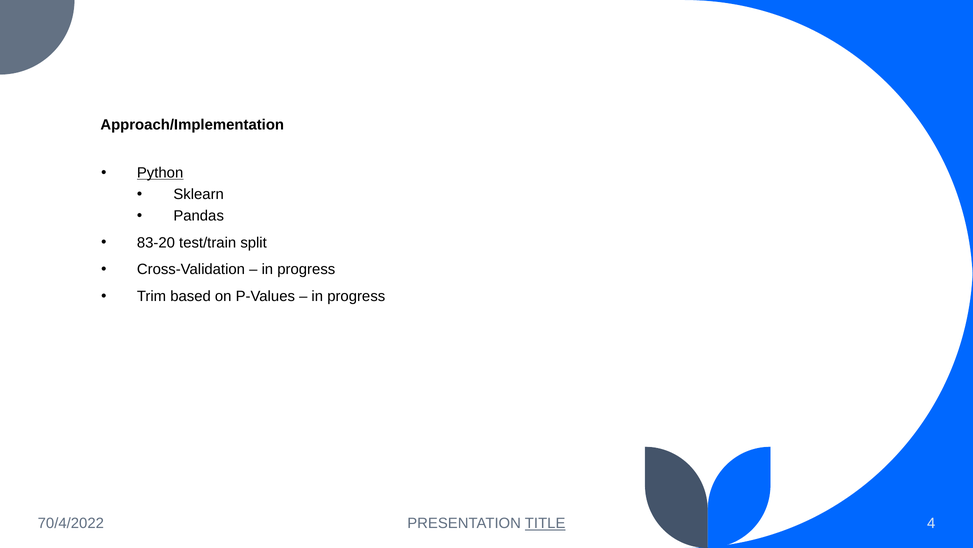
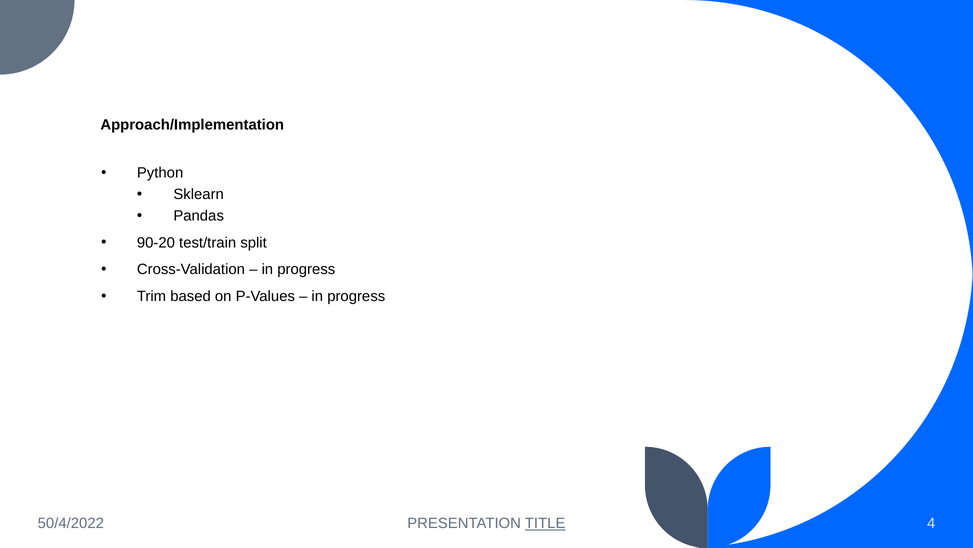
Python underline: present -> none (160, 173)
83-20: 83-20 -> 90-20 (156, 242)
70/4/2022: 70/4/2022 -> 50/4/2022 (71, 523)
